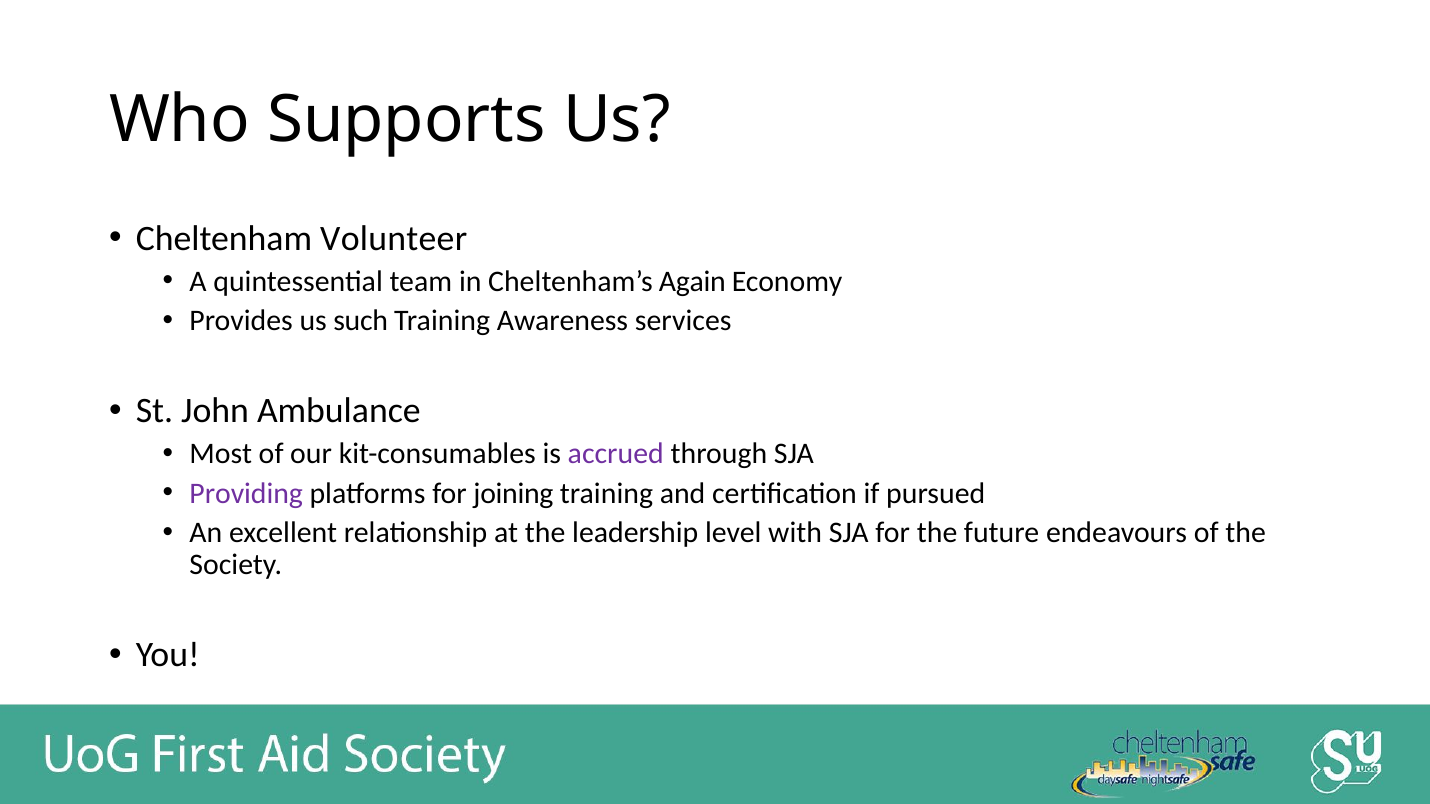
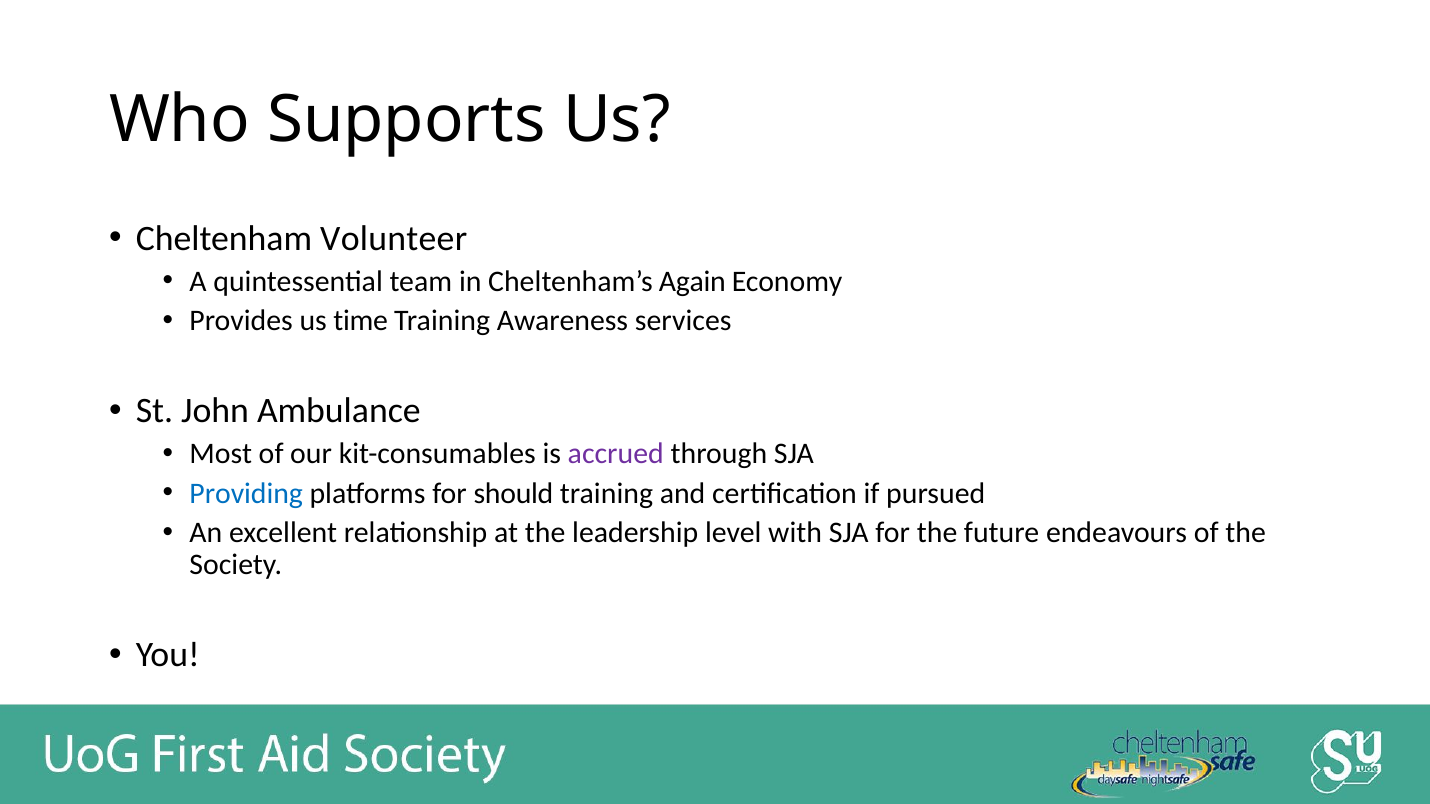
such: such -> time (361, 321)
Providing colour: purple -> blue (246, 494)
joining: joining -> should (513, 494)
